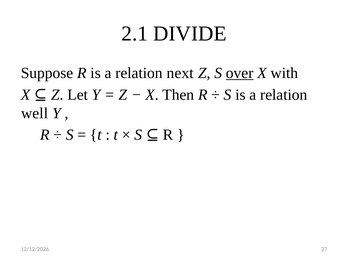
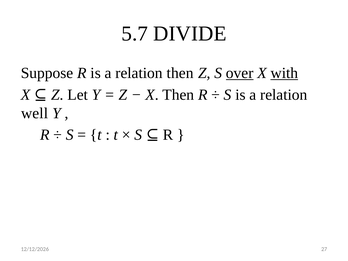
2.1: 2.1 -> 5.7 (135, 34)
relation next: next -> then (180, 73)
with underline: none -> present (284, 73)
